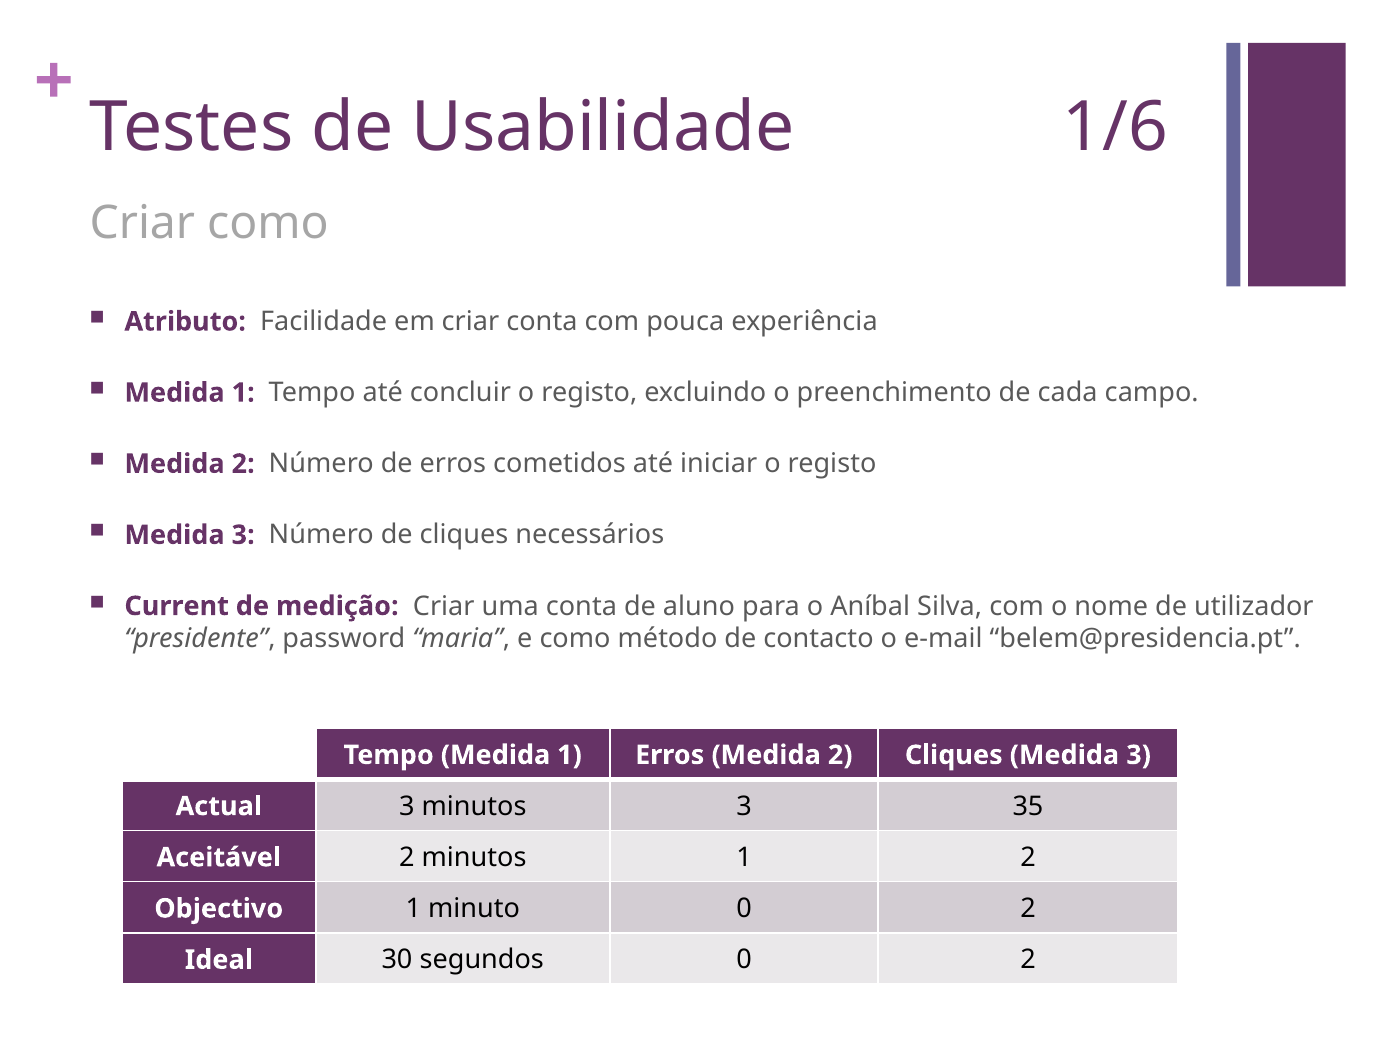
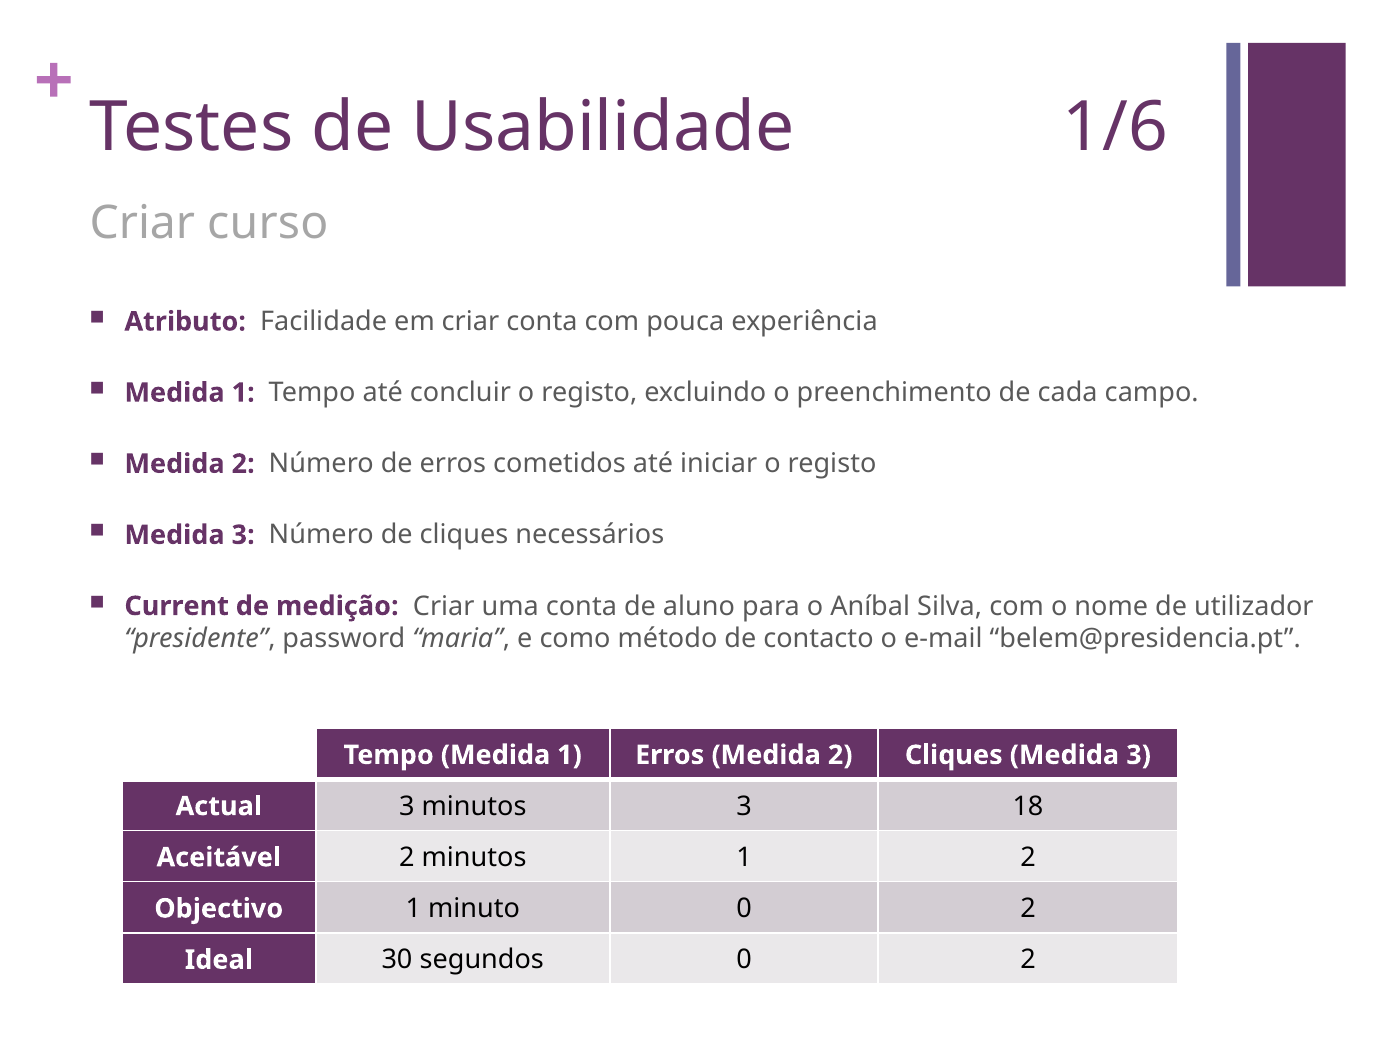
Criar como: como -> curso (268, 223)
35: 35 -> 18 (1028, 806)
